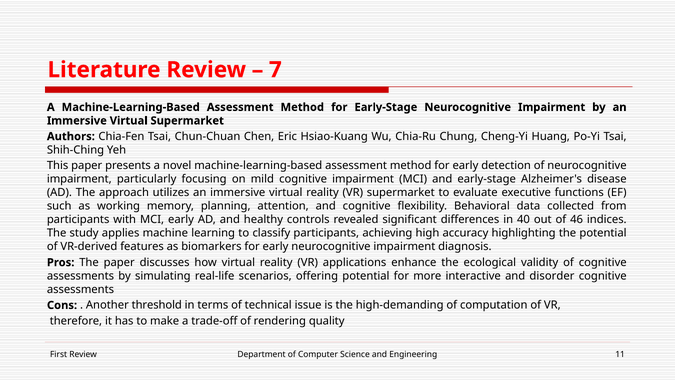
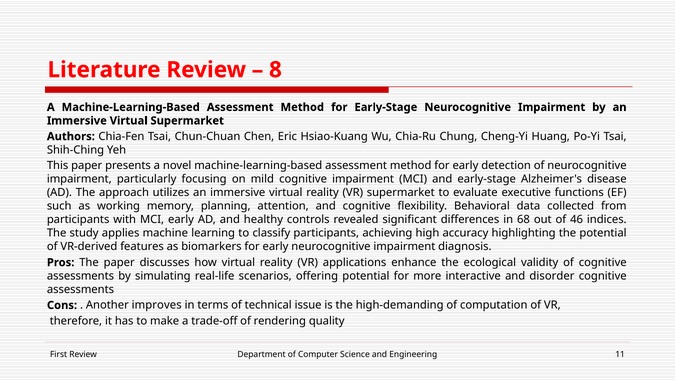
7: 7 -> 8 (275, 70)
40: 40 -> 68 (523, 220)
threshold: threshold -> improves (157, 305)
